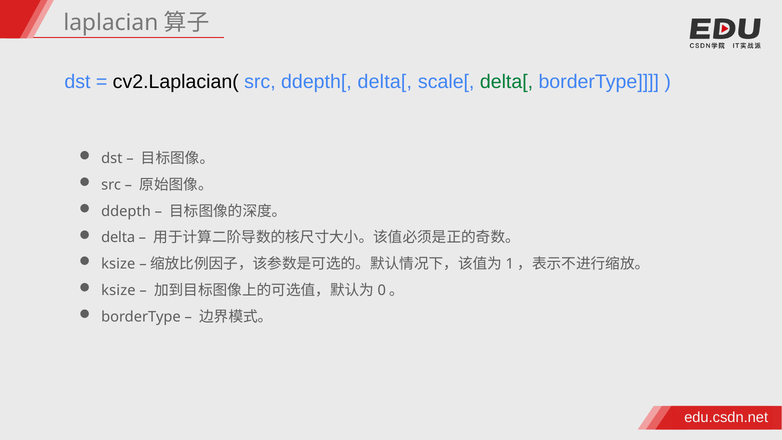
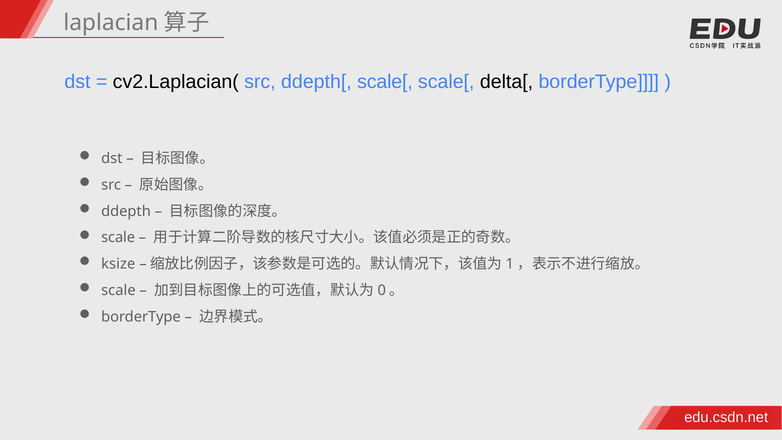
ddepth[ delta[: delta[ -> scale[ (385, 82)
delta[ colour: green -> black (506, 82)
delta: delta -> scale (118, 237)
ksize: ksize -> scale (118, 290)
